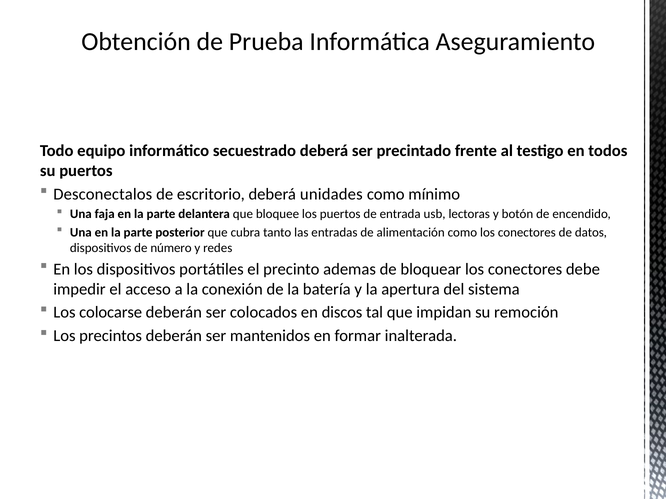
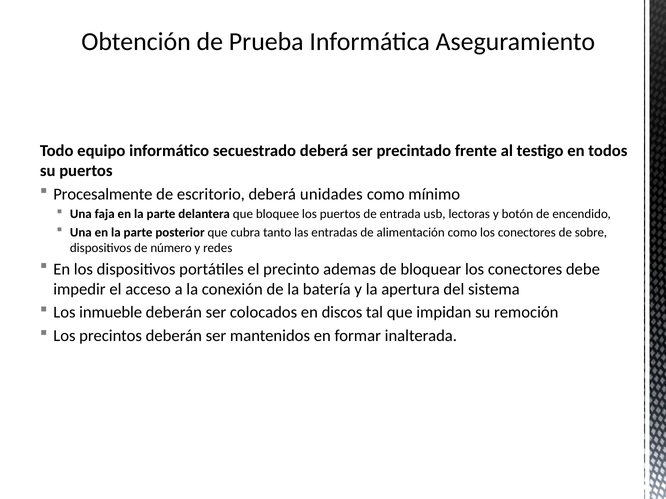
Desconectalos: Desconectalos -> Procesalmente (103, 194)
datos: datos -> sobre (591, 233)
colocarse: colocarse -> inmueble (111, 313)
